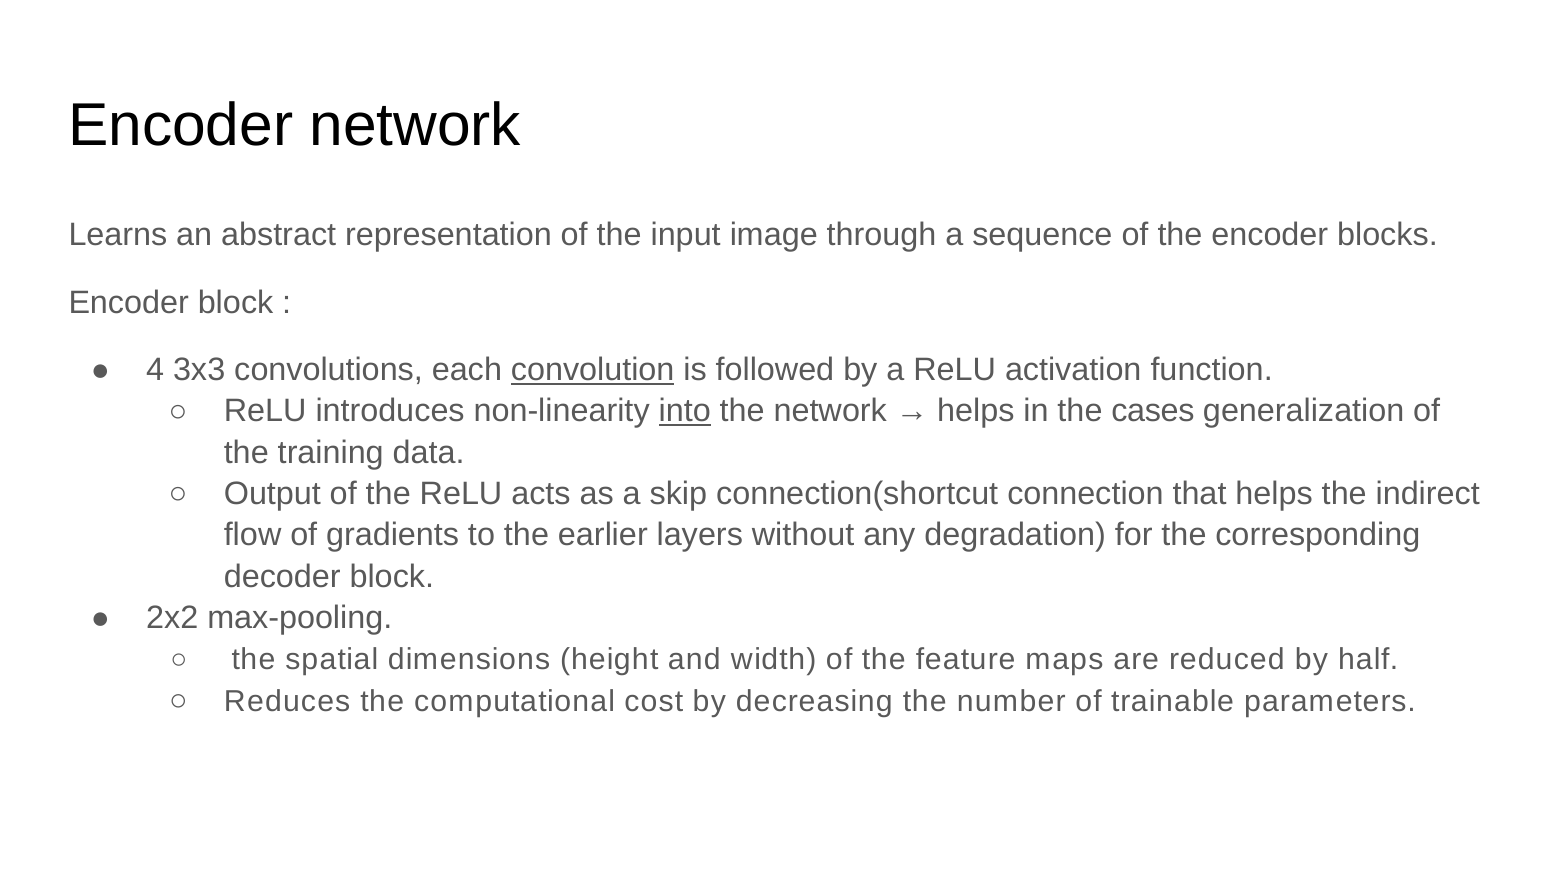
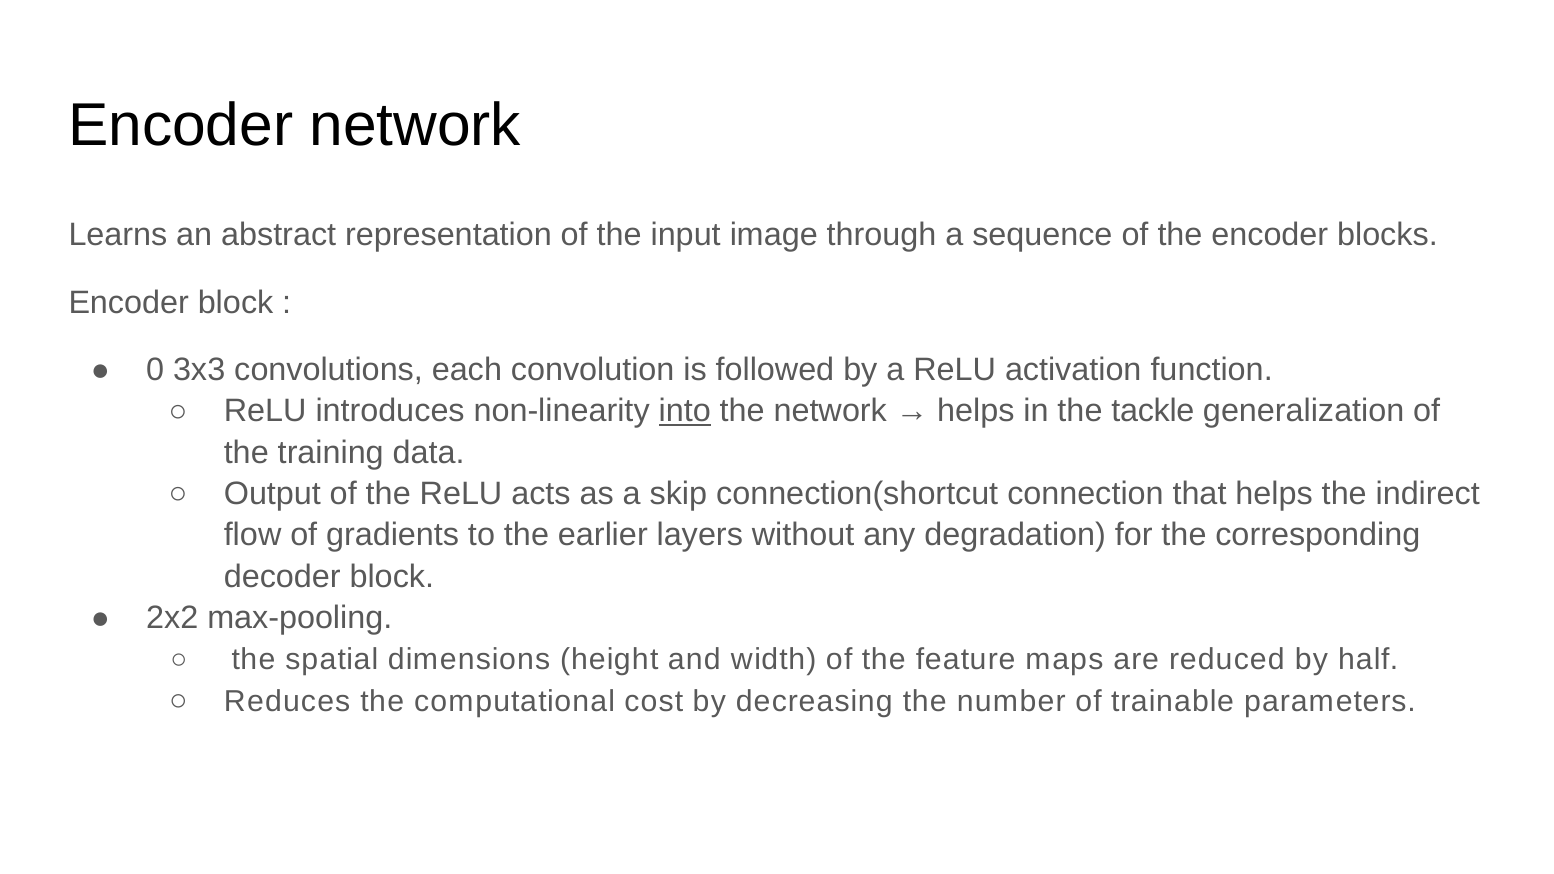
4: 4 -> 0 (155, 370)
convolution underline: present -> none (593, 370)
cases: cases -> tackle (1153, 411)
